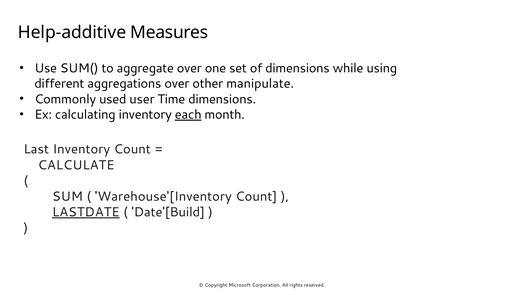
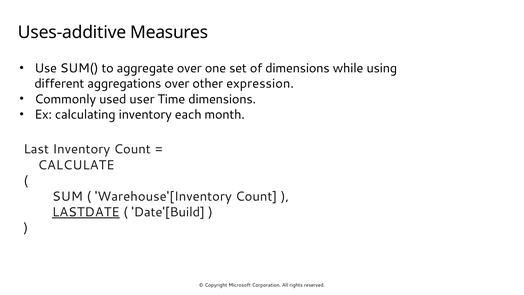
Help-additive: Help-additive -> Uses-additive (72, 32)
manipulate: manipulate -> expression (260, 84)
each underline: present -> none (188, 114)
